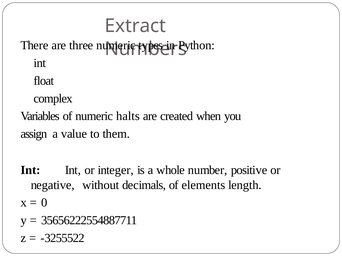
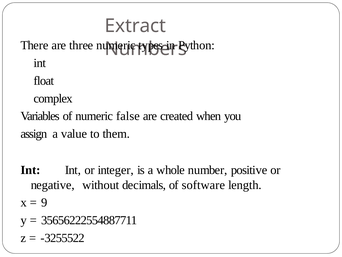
halts: halts -> false (128, 116)
elements: elements -> software (203, 185)
0: 0 -> 9 (44, 202)
